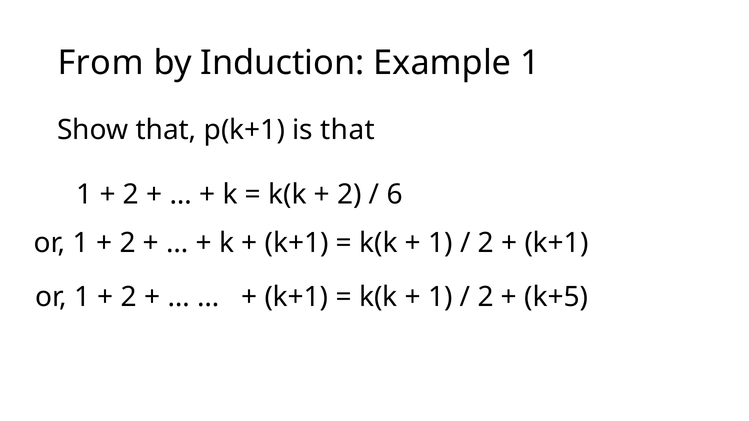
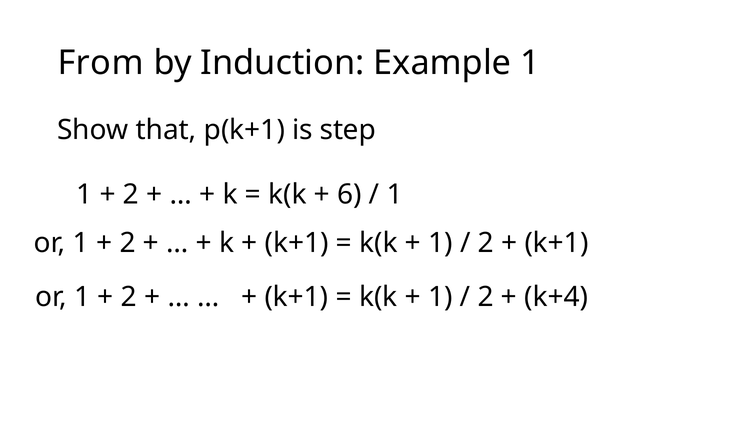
is that: that -> step (348, 130)
2: 2 -> 6 (349, 195)
6: 6 -> 1 (395, 195)
k+5: k+5 -> k+4 (556, 297)
